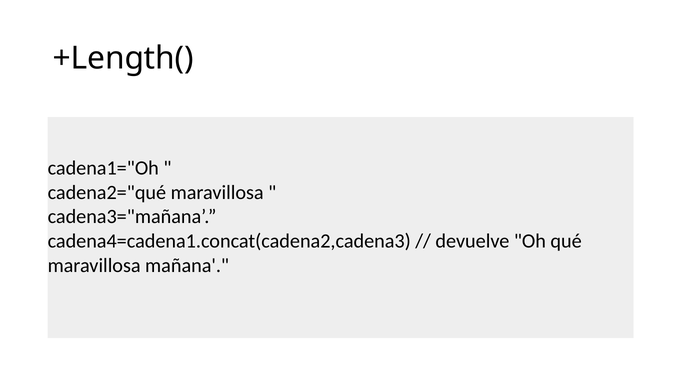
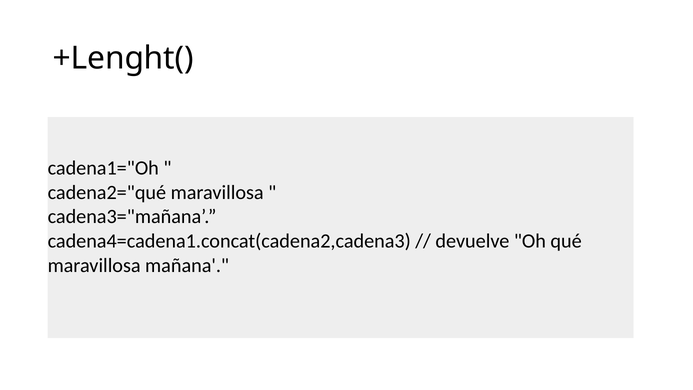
+Length(: +Length( -> +Lenght( (123, 58)
